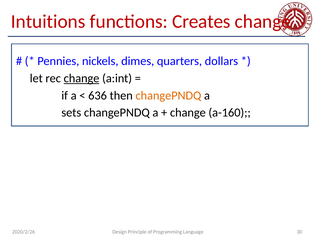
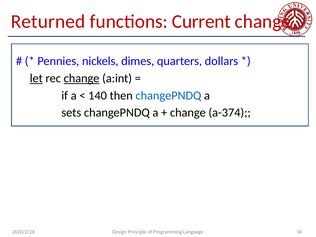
Intuitions: Intuitions -> Returned (48, 22)
Creates: Creates -> Current (201, 22)
let underline: none -> present (36, 78)
636: 636 -> 140 (98, 95)
changePNDQ colour: orange -> blue (168, 95)
a-160: a-160 -> a-374 (230, 113)
